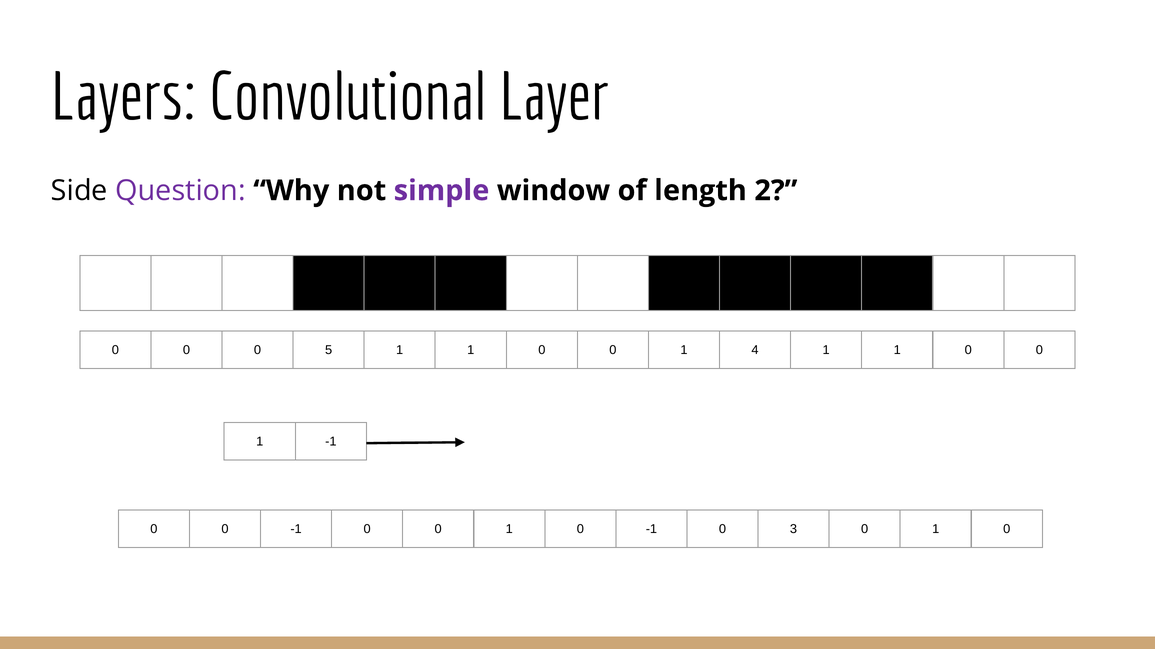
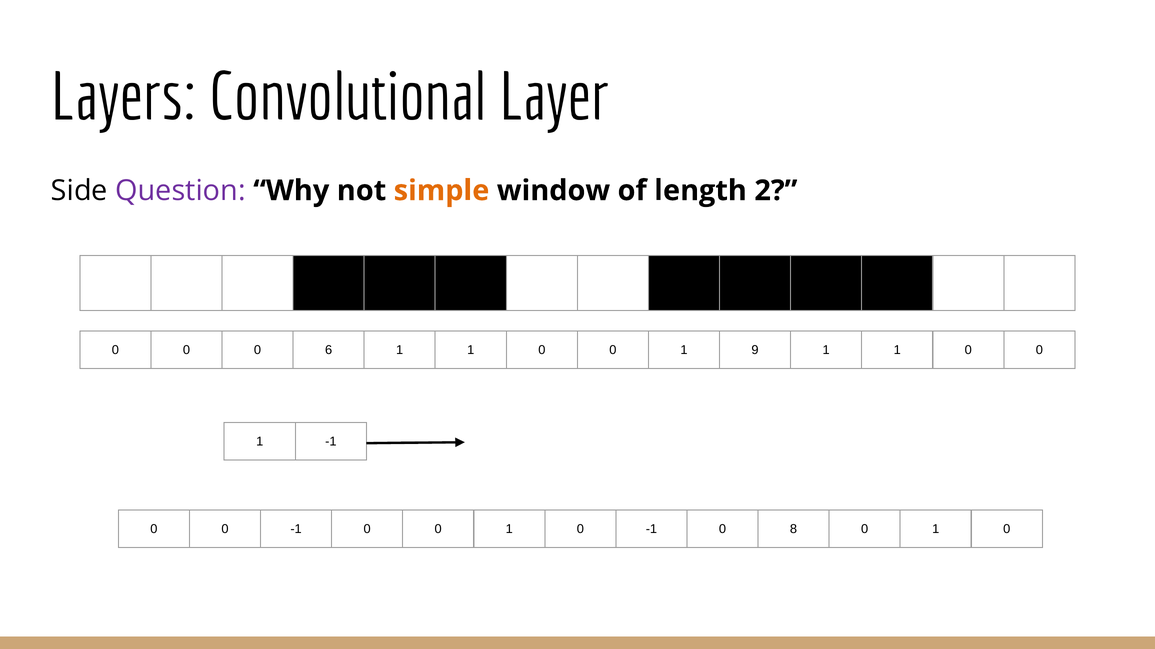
simple colour: purple -> orange (442, 191)
5: 5 -> 6 (329, 350)
4: 4 -> 9 (755, 350)
3: 3 -> 8 (794, 530)
